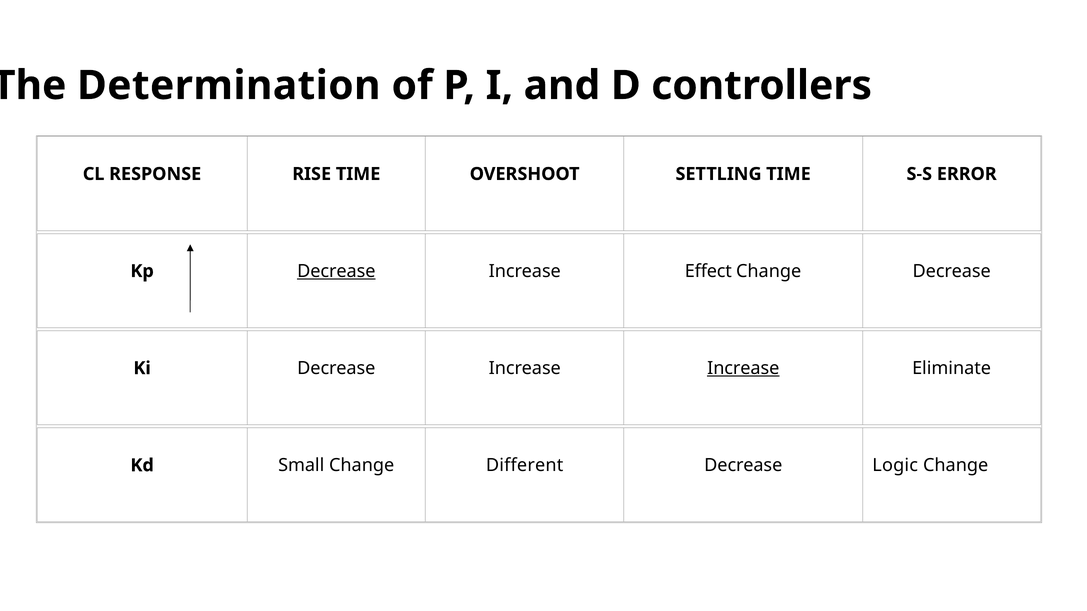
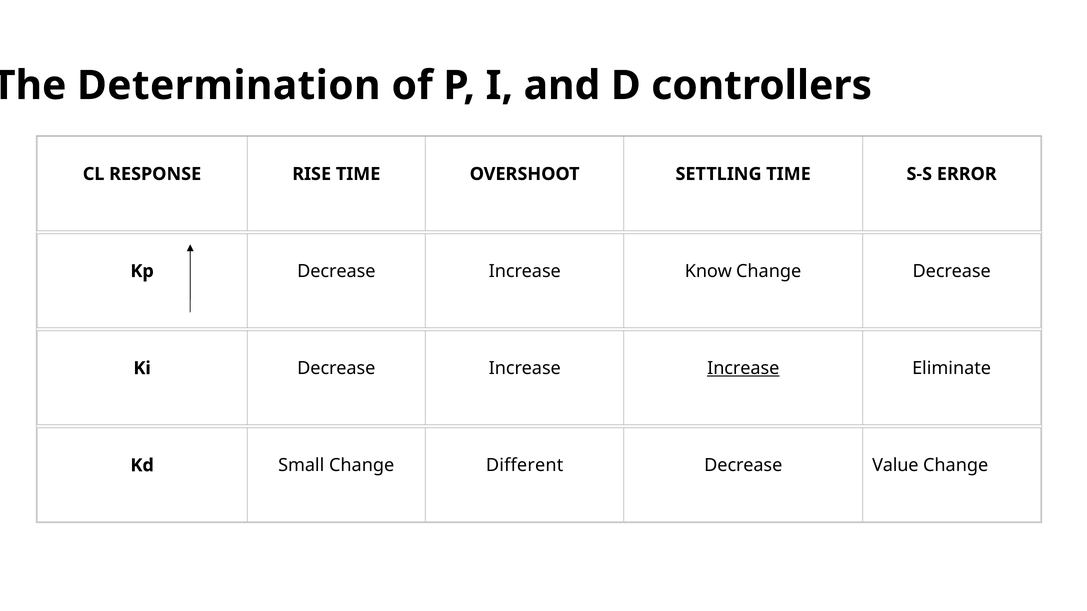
Decrease underline: present -> none (336, 271)
Effect: Effect -> Know (708, 271)
Logic: Logic -> Value (895, 466)
